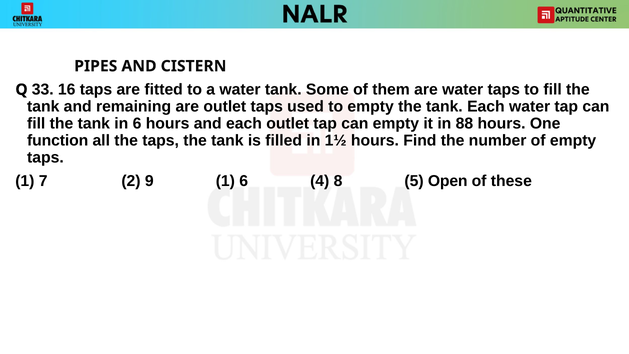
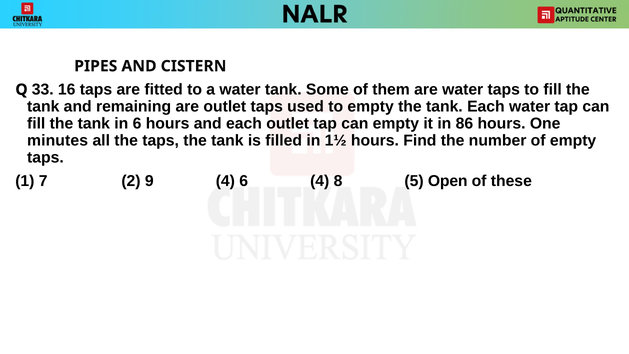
88: 88 -> 86 (464, 124)
function: function -> minutes (58, 141)
9 1: 1 -> 4 (225, 181)
